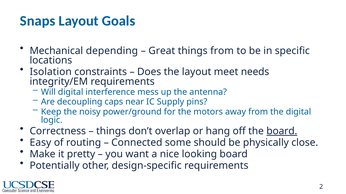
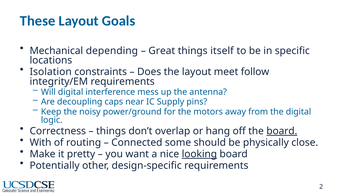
Snaps: Snaps -> These (38, 21)
things from: from -> itself (222, 51)
needs: needs -> follow (255, 72)
Easy: Easy -> With (41, 143)
looking underline: none -> present (199, 155)
